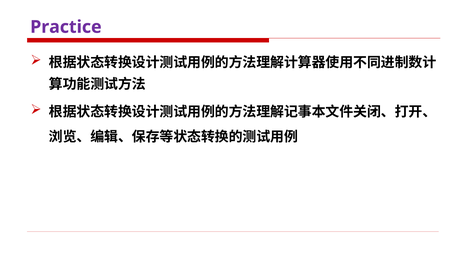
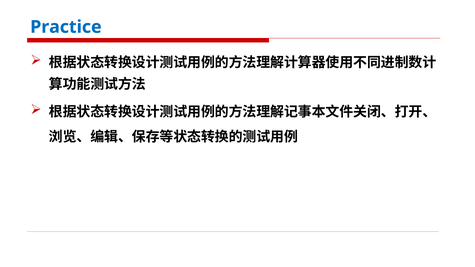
Practice colour: purple -> blue (66, 27)
